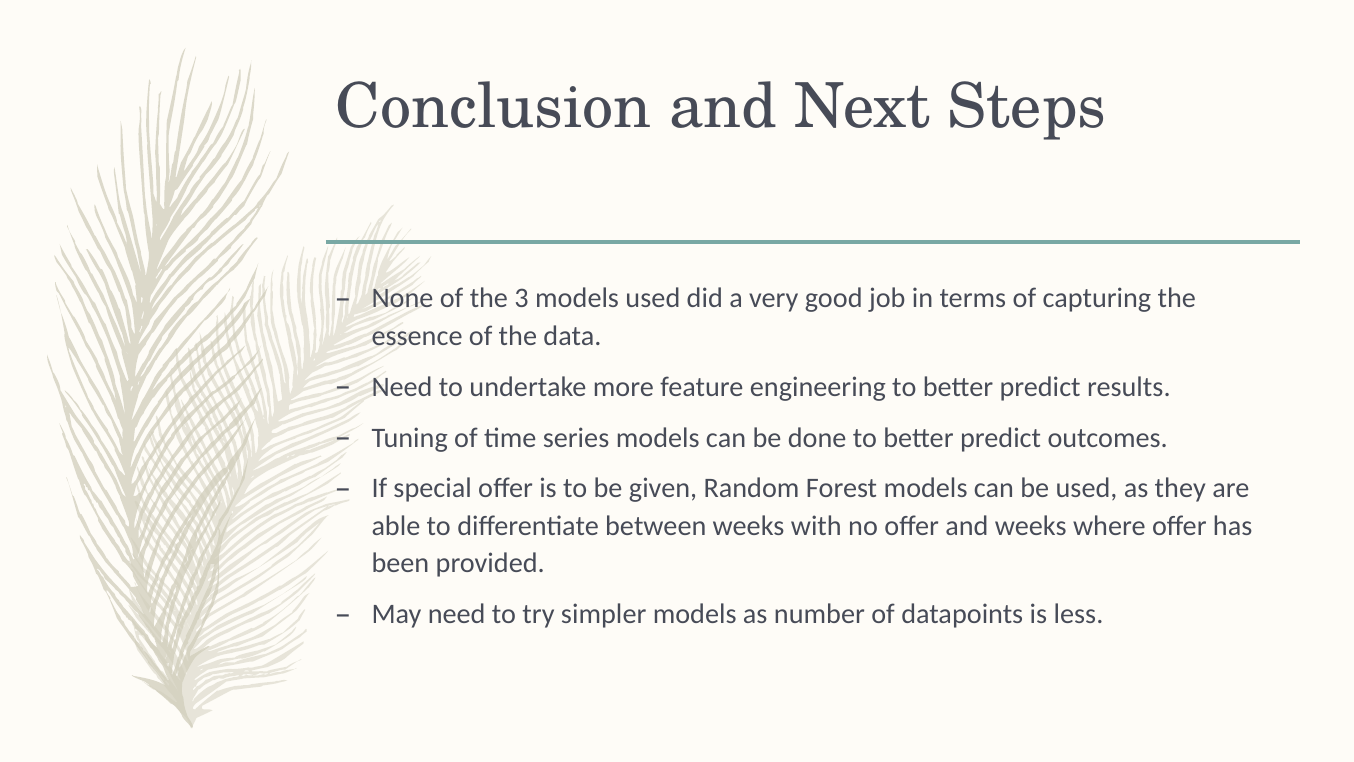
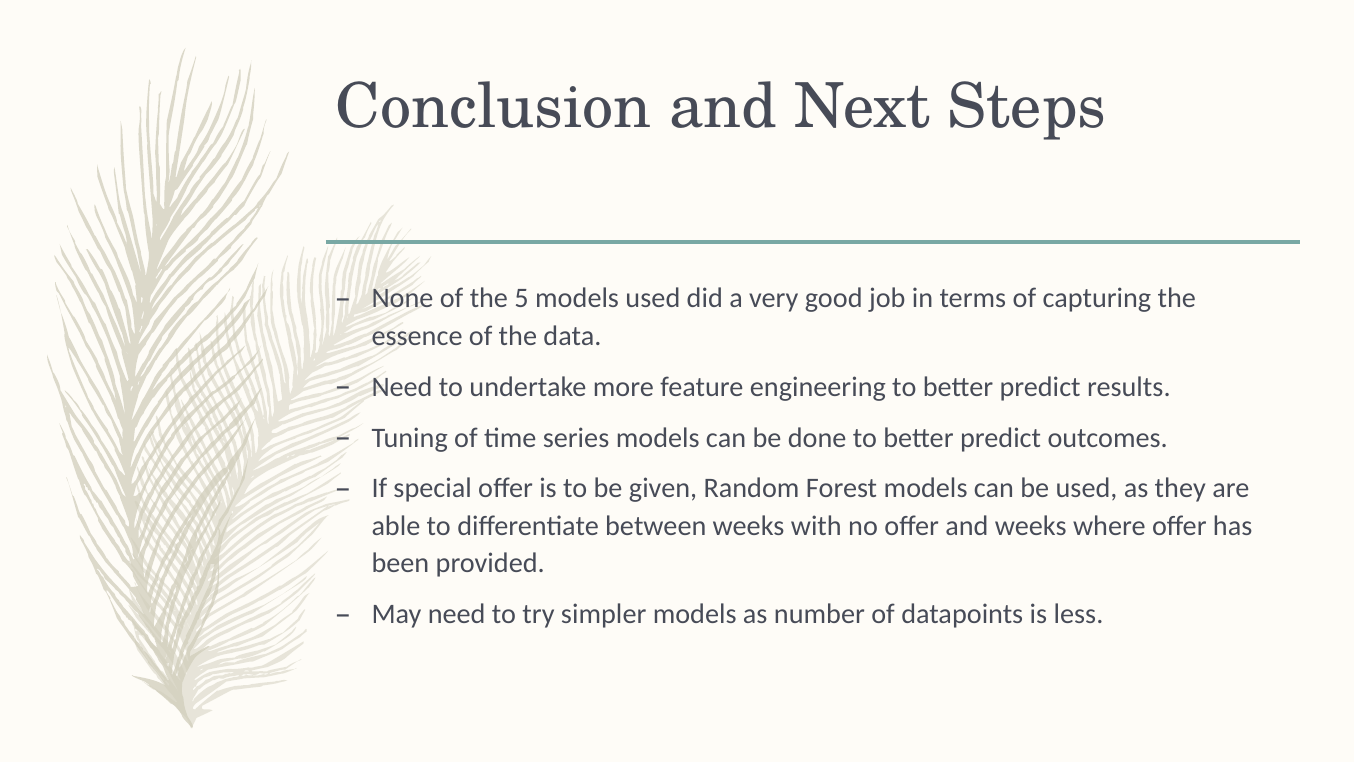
3: 3 -> 5 (522, 299)
